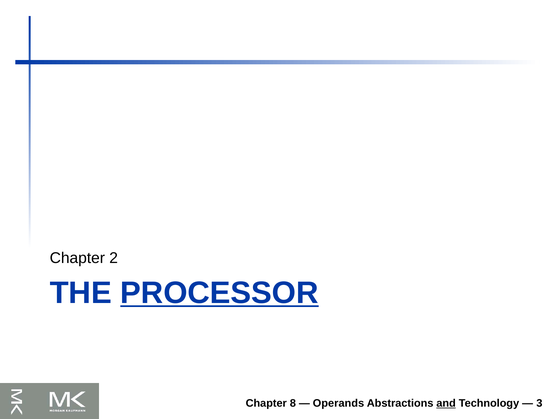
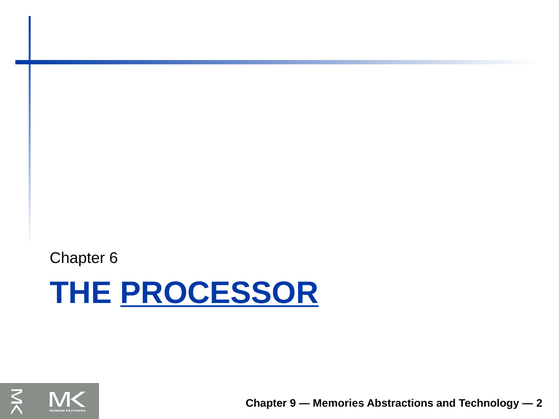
2: 2 -> 6 (114, 258)
8: 8 -> 9 (293, 403)
Operands: Operands -> Memories (338, 403)
and underline: present -> none (446, 403)
3: 3 -> 2 (539, 403)
